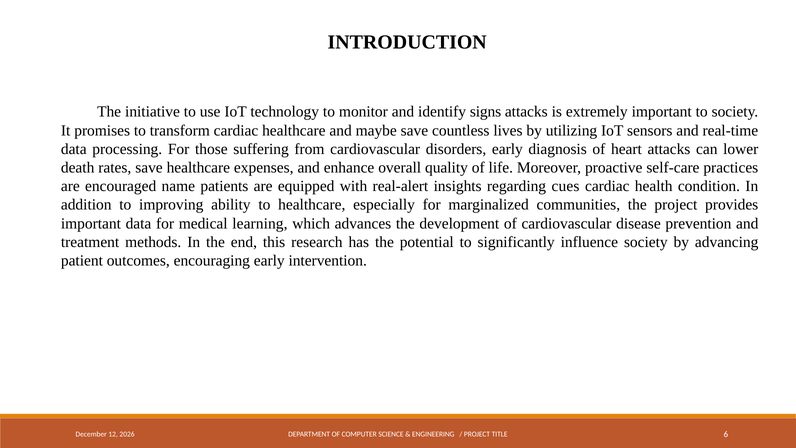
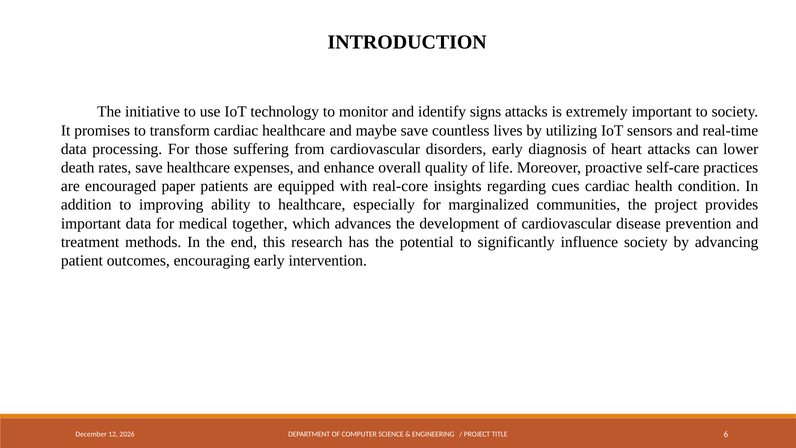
name: name -> paper (178, 186)
real-alert: real-alert -> real-core (400, 186)
learning: learning -> together (260, 223)
